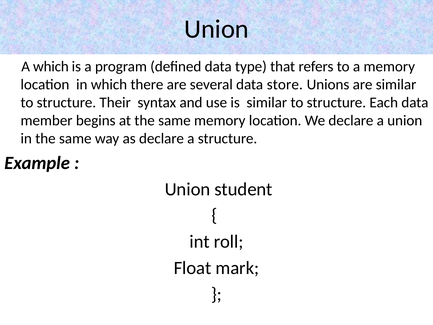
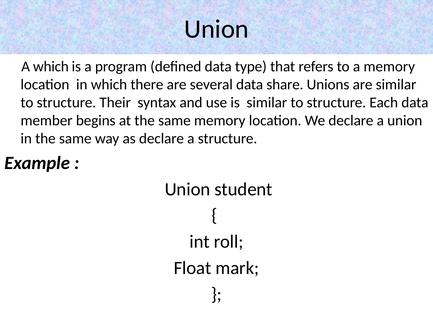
store: store -> share (285, 84)
